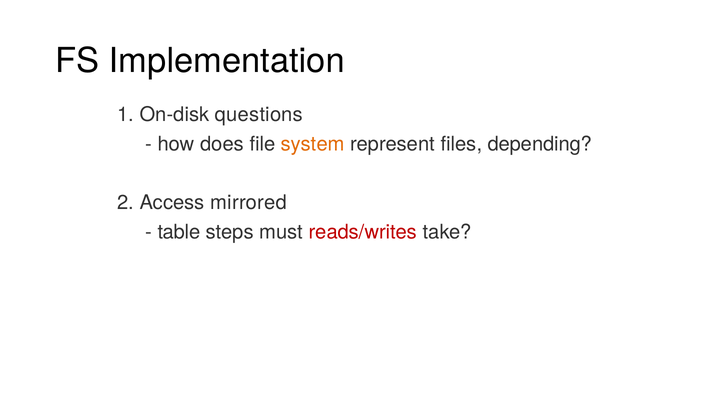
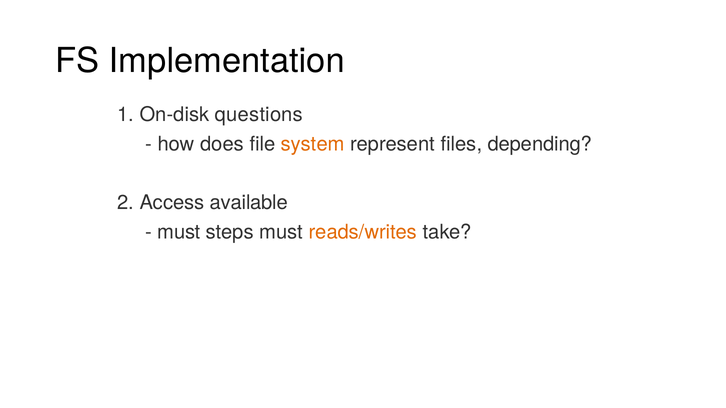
mirrored: mirrored -> available (249, 203)
table: table -> must (179, 232)
reads/writes colour: red -> orange (363, 232)
